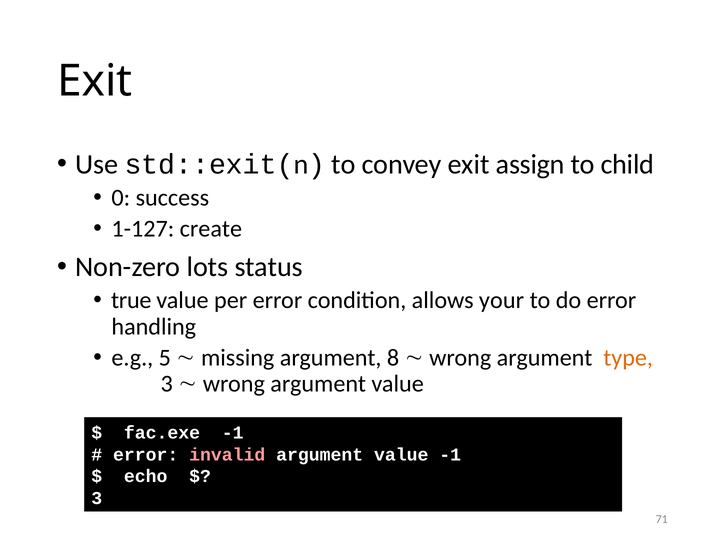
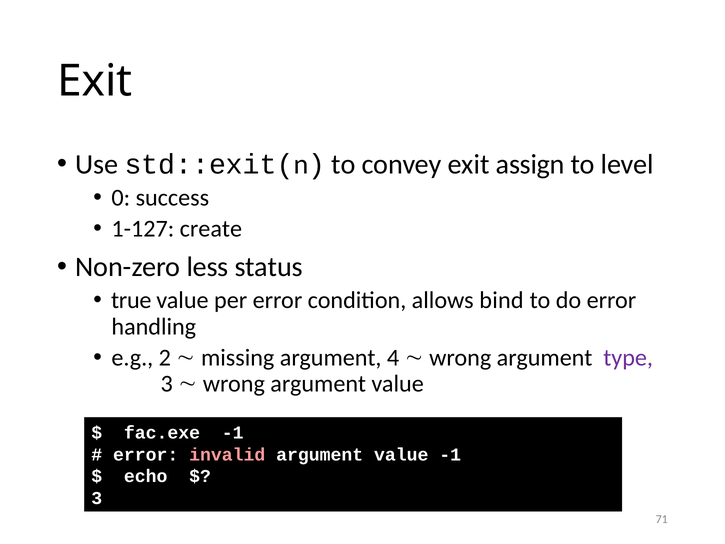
child: child -> level (627, 164)
lots: lots -> less (208, 267)
your: your -> bind (501, 300)
5: 5 -> 2 (165, 357)
8: 8 -> 4 (393, 357)
type colour: orange -> purple (628, 357)
